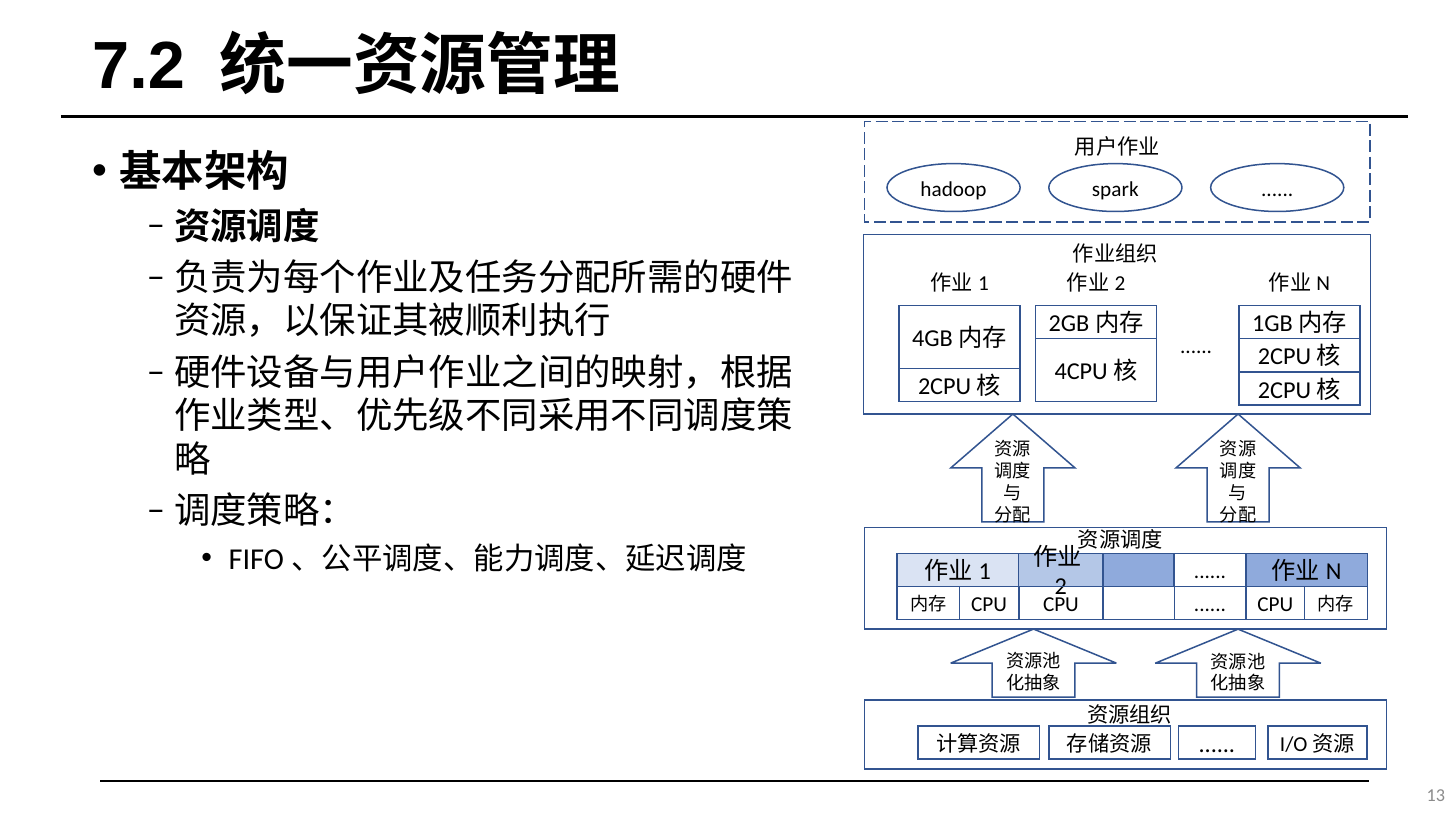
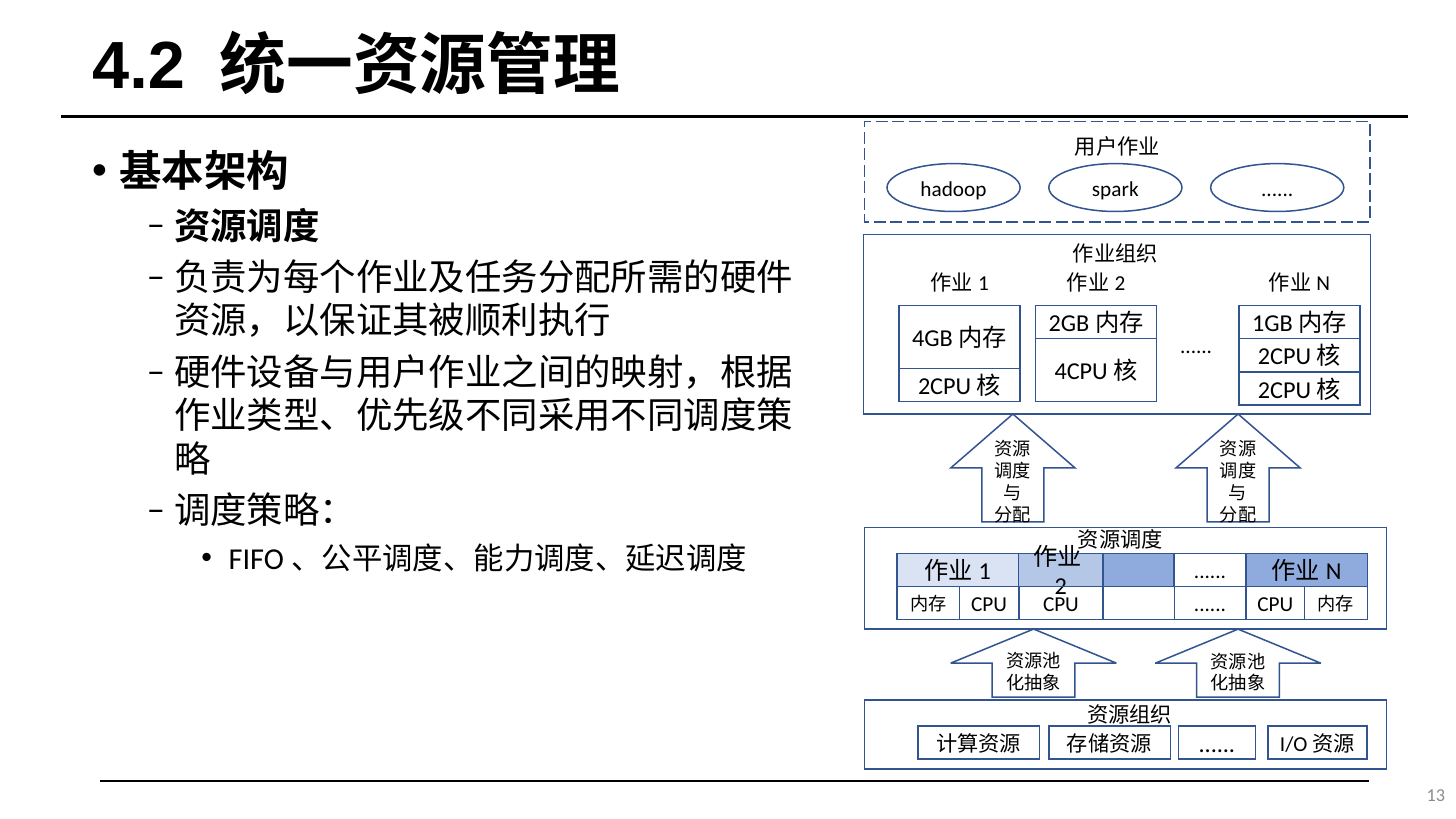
7.2: 7.2 -> 4.2 (139, 66)
